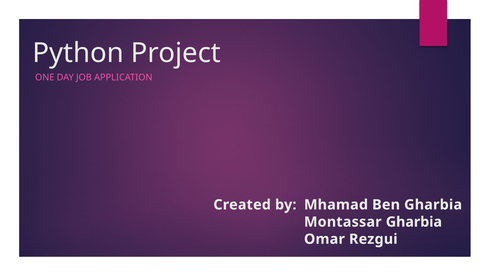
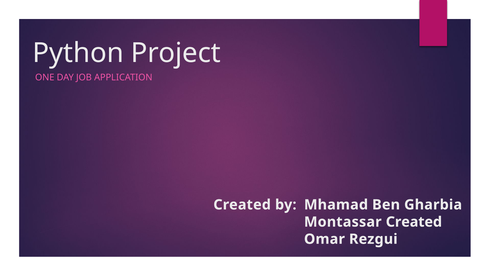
Montassar Gharbia: Gharbia -> Created (414, 222)
